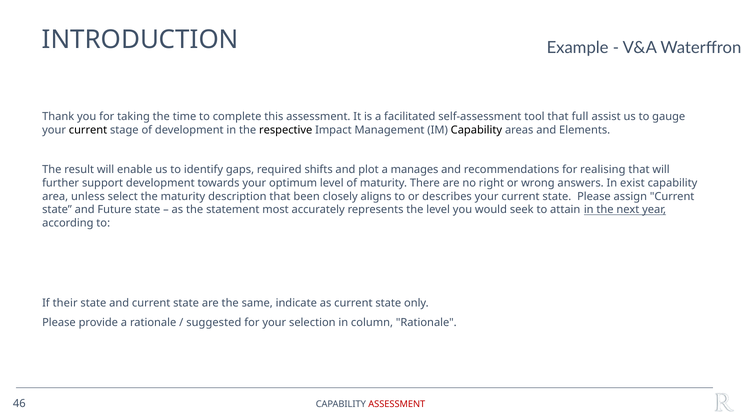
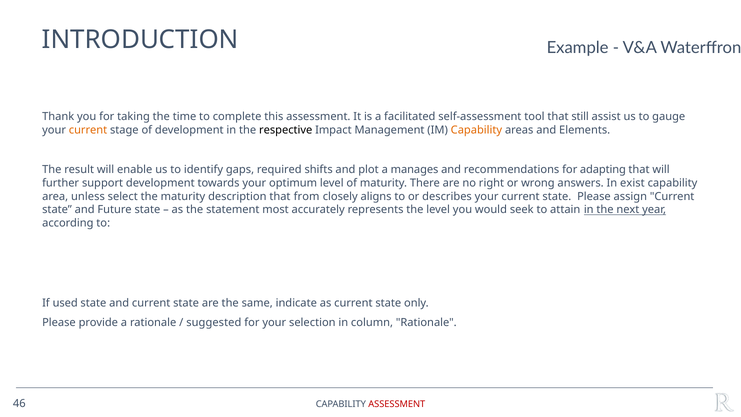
full: full -> still (580, 116)
current colour: black -> orange (88, 130)
Capability colour: black -> orange (476, 130)
realising: realising -> adapting (603, 170)
been: been -> from (307, 196)
their: their -> used (65, 303)
